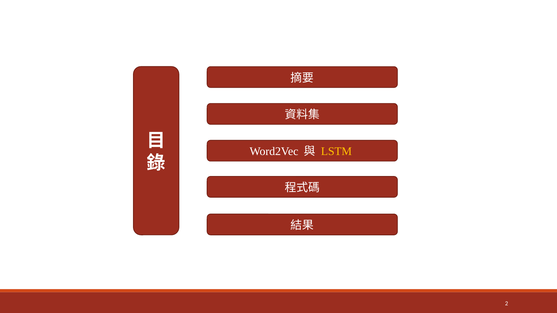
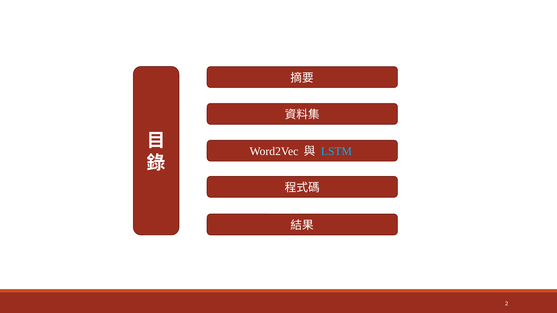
LSTM colour: yellow -> light blue (336, 152)
